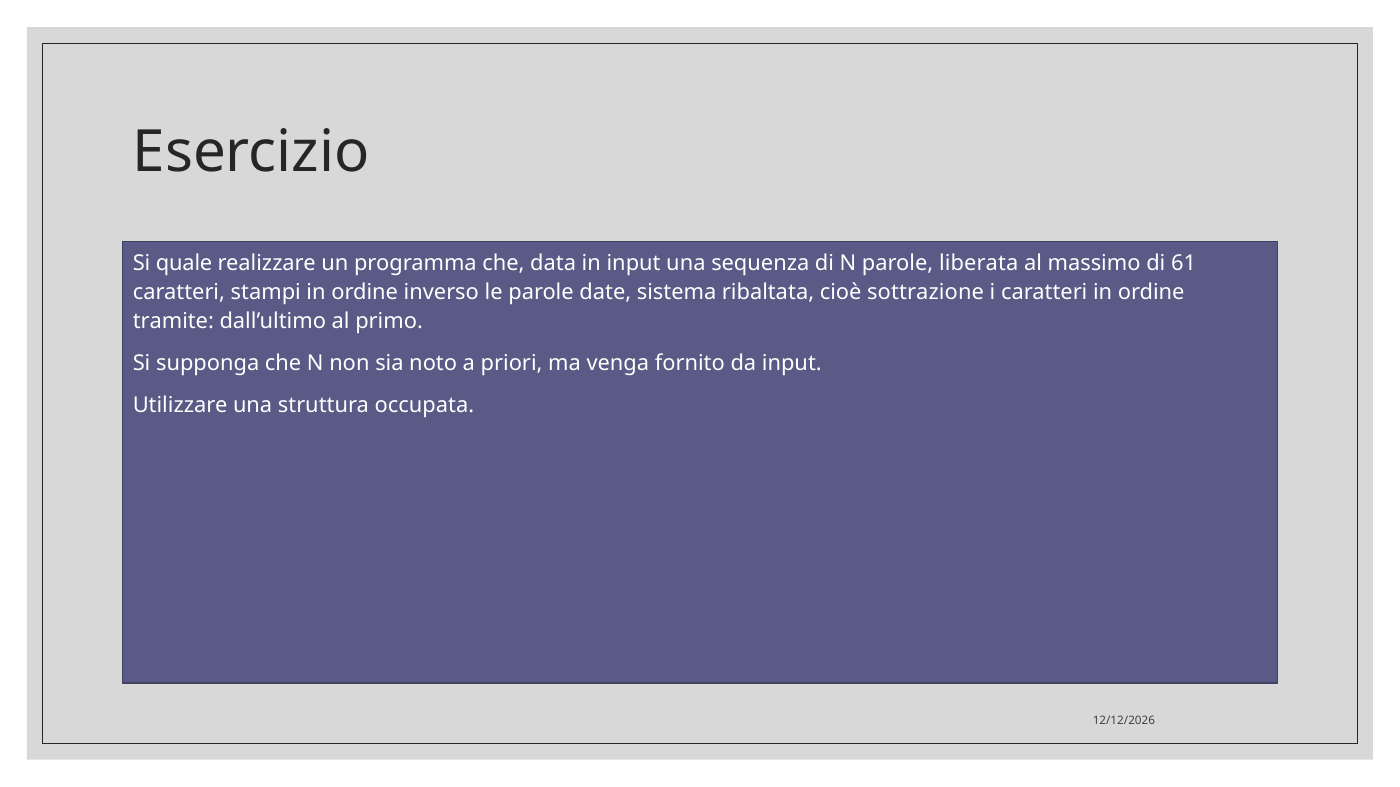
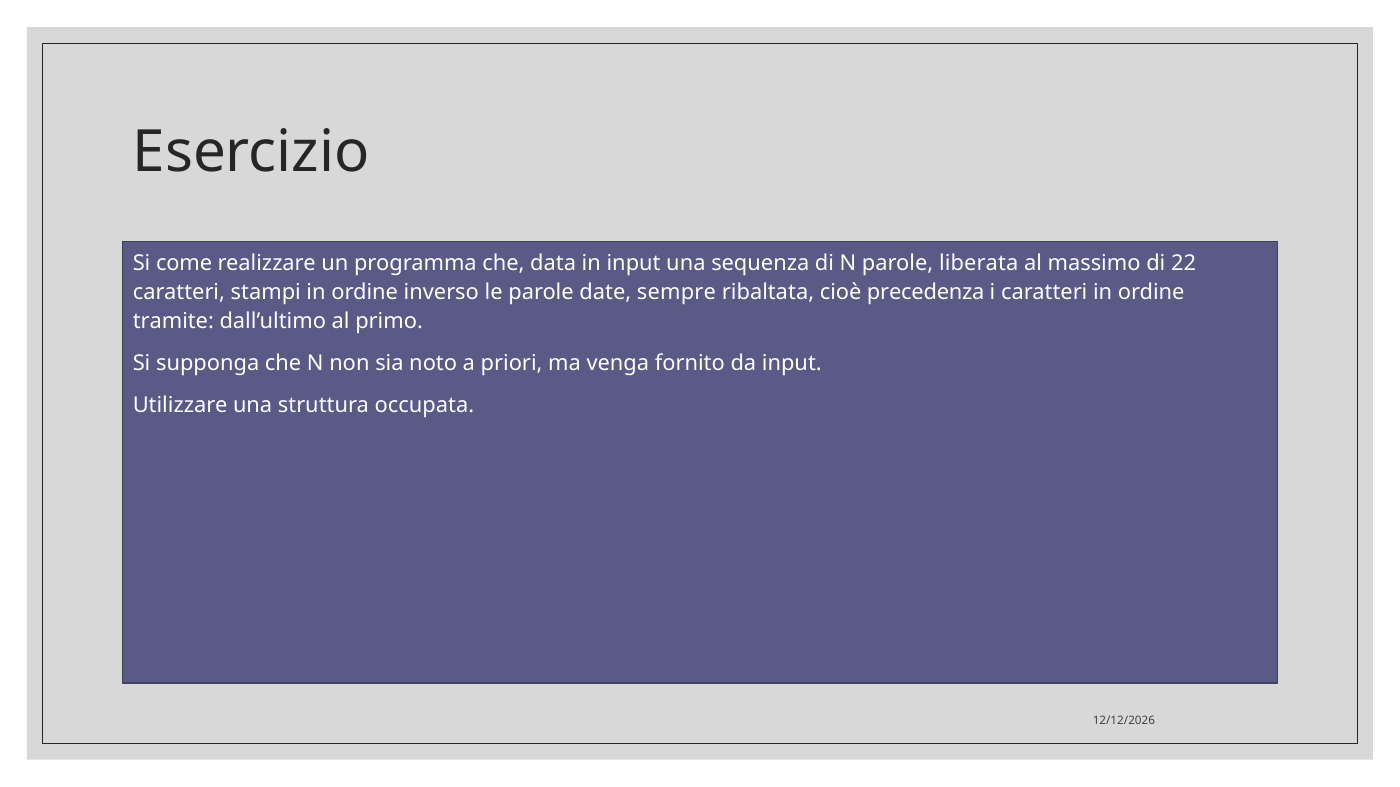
quale: quale -> come (184, 264)
61: 61 -> 22 (1184, 264)
sistema: sistema -> sempre (676, 293)
sottrazione: sottrazione -> precedenza (926, 293)
